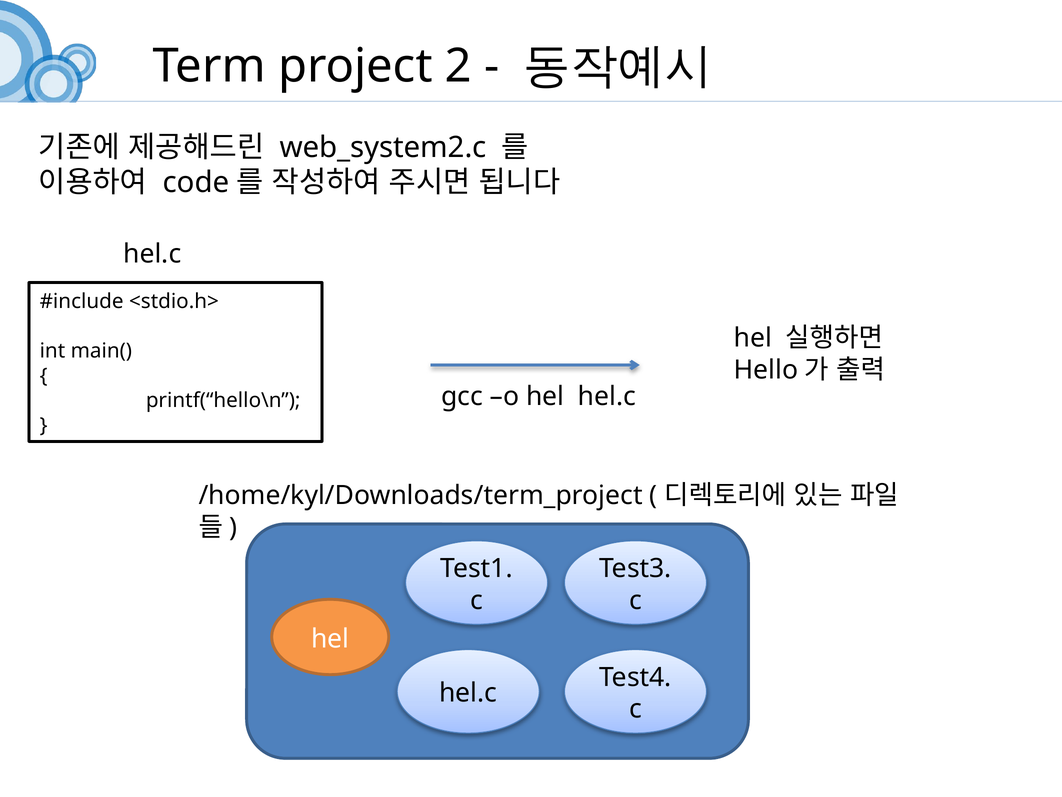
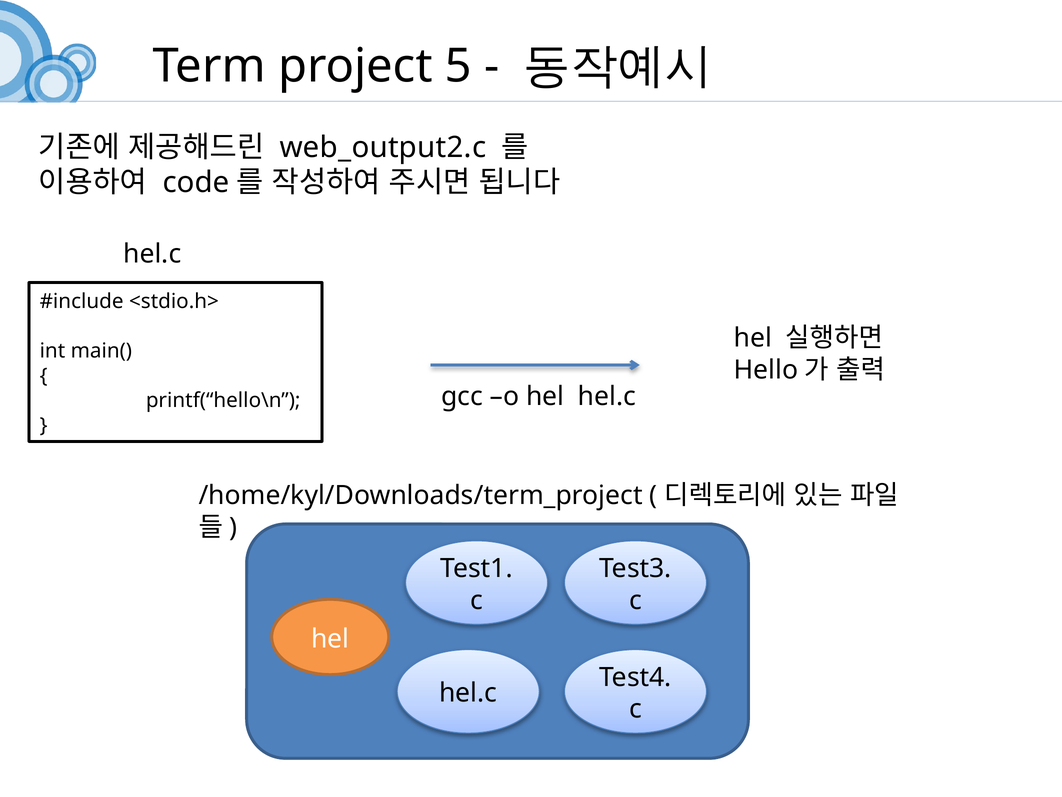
2: 2 -> 5 (458, 66)
web_system2.c: web_system2.c -> web_output2.c (383, 147)
